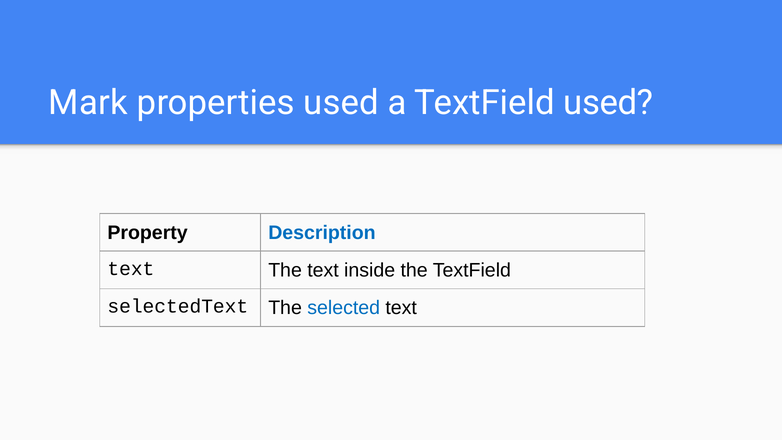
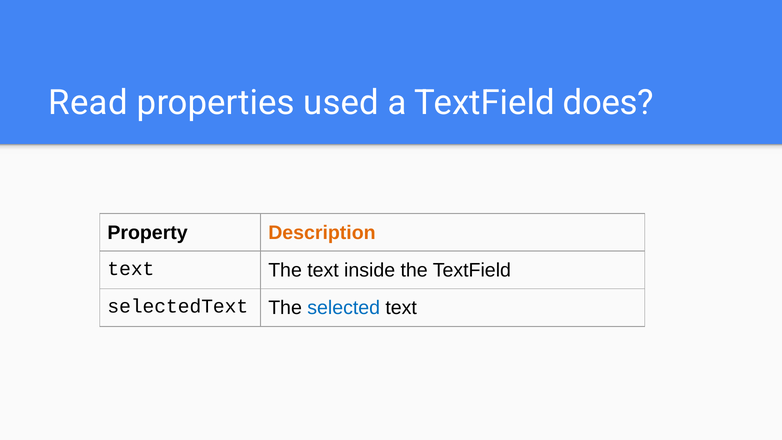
Mark: Mark -> Read (88, 103)
TextField used: used -> does (608, 103)
Description colour: blue -> orange (322, 232)
